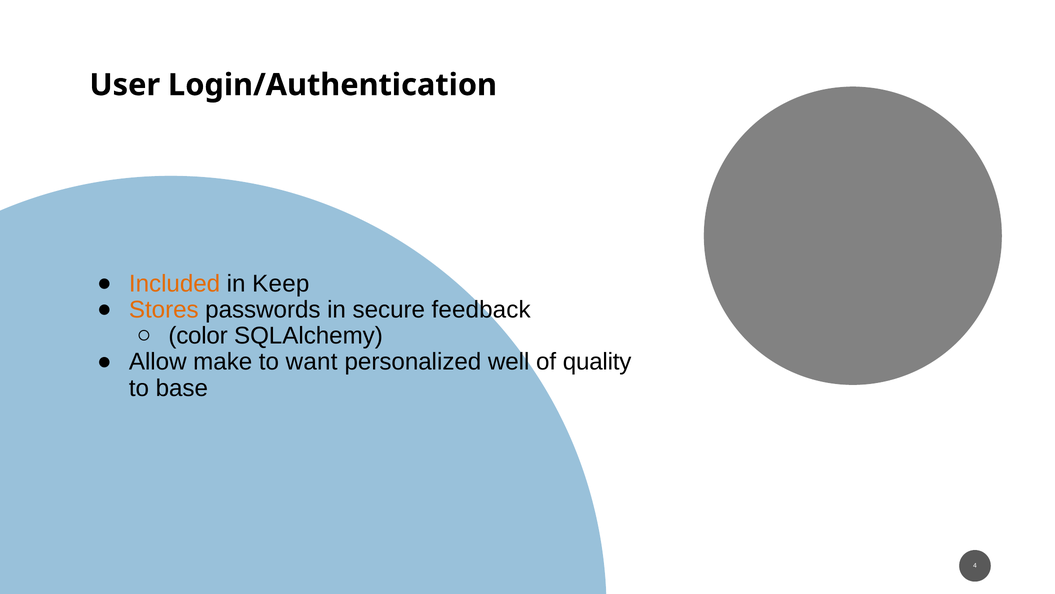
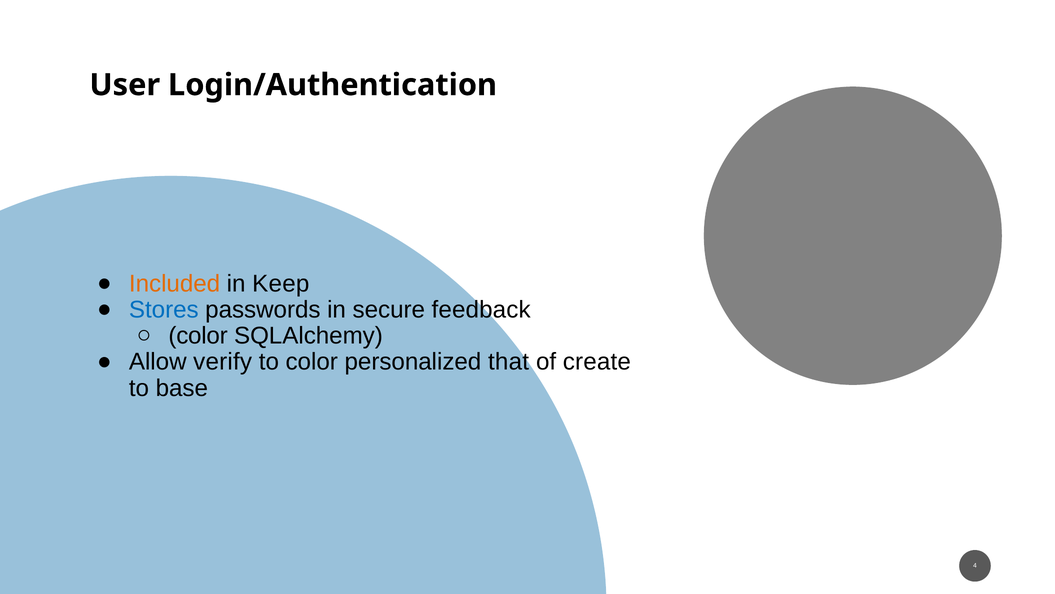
Stores colour: orange -> blue (164, 309)
make: make -> verify (223, 362)
to want: want -> color (312, 362)
well: well -> that (509, 362)
quality: quality -> create (597, 362)
